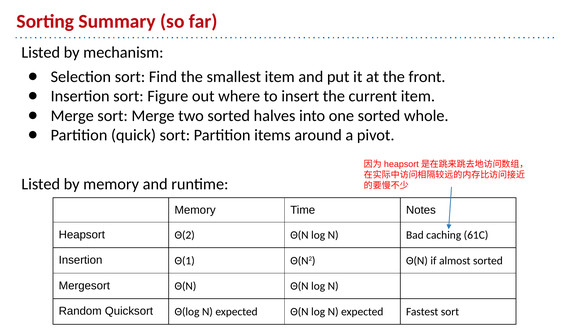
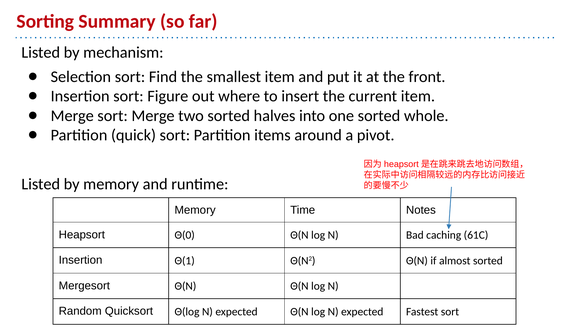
Θ(2: Θ(2 -> Θ(0 (185, 235)
